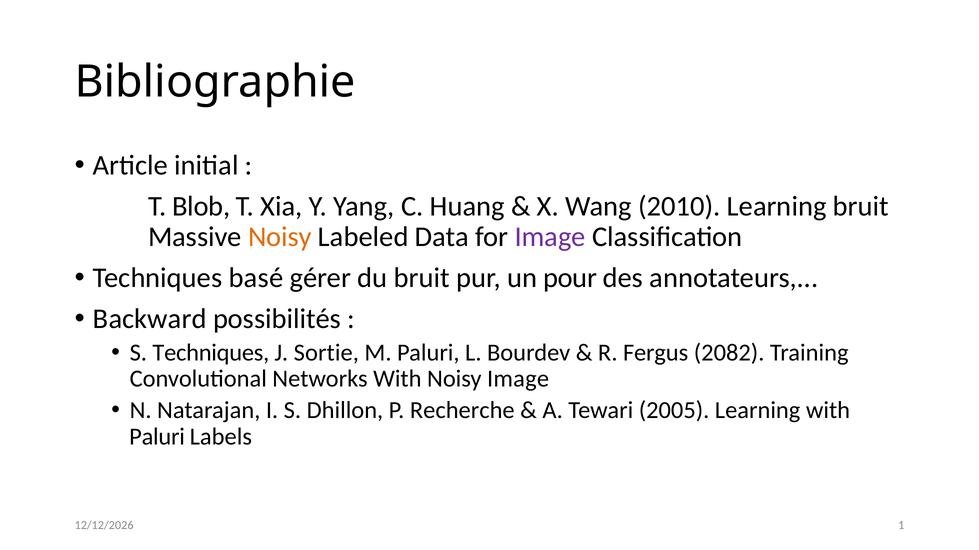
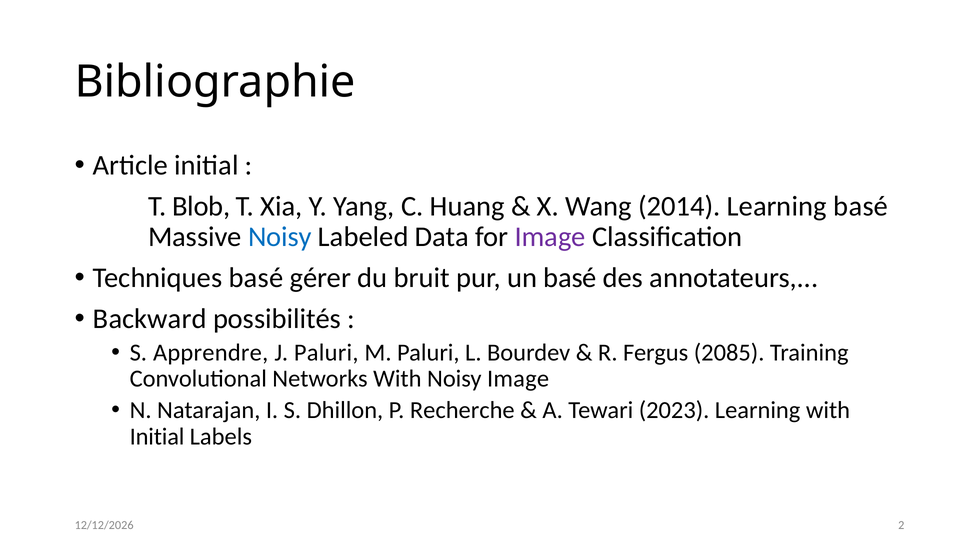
2010: 2010 -> 2014 (679, 206)
Learning bruit: bruit -> basé (861, 206)
Noisy colour: orange -> blue (280, 237)
un pour: pour -> basé (570, 278)
S Techniques: Techniques -> Apprendre (211, 353)
J Sortie: Sortie -> Paluri (326, 353)
2082: 2082 -> 2085 (729, 353)
2005: 2005 -> 2023 (674, 411)
Paluri: Paluri -> Initial (157, 437)
1: 1 -> 2 (901, 526)
